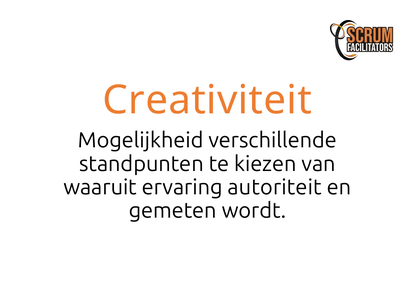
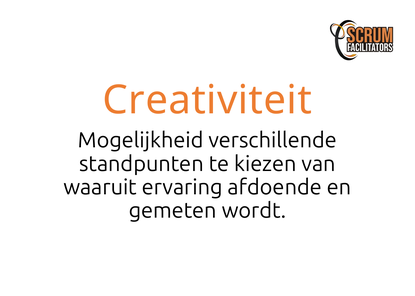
autoriteit: autoriteit -> afdoende (275, 187)
